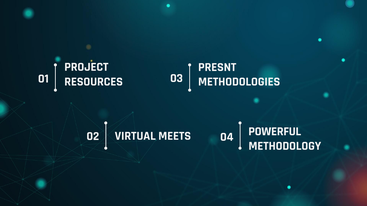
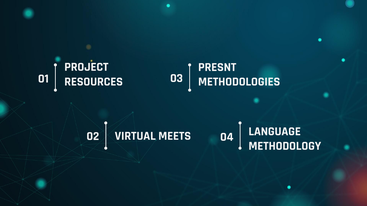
POWERFUL: POWERFUL -> LANGUAGE (275, 132)
